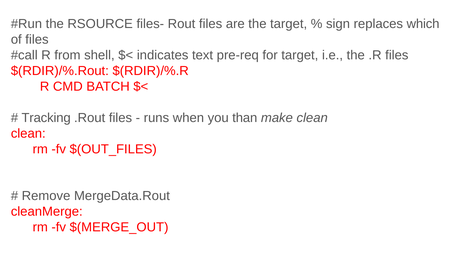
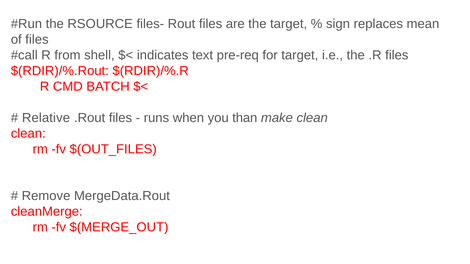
which: which -> mean (423, 24)
Tracking: Tracking -> Relative (46, 118)
